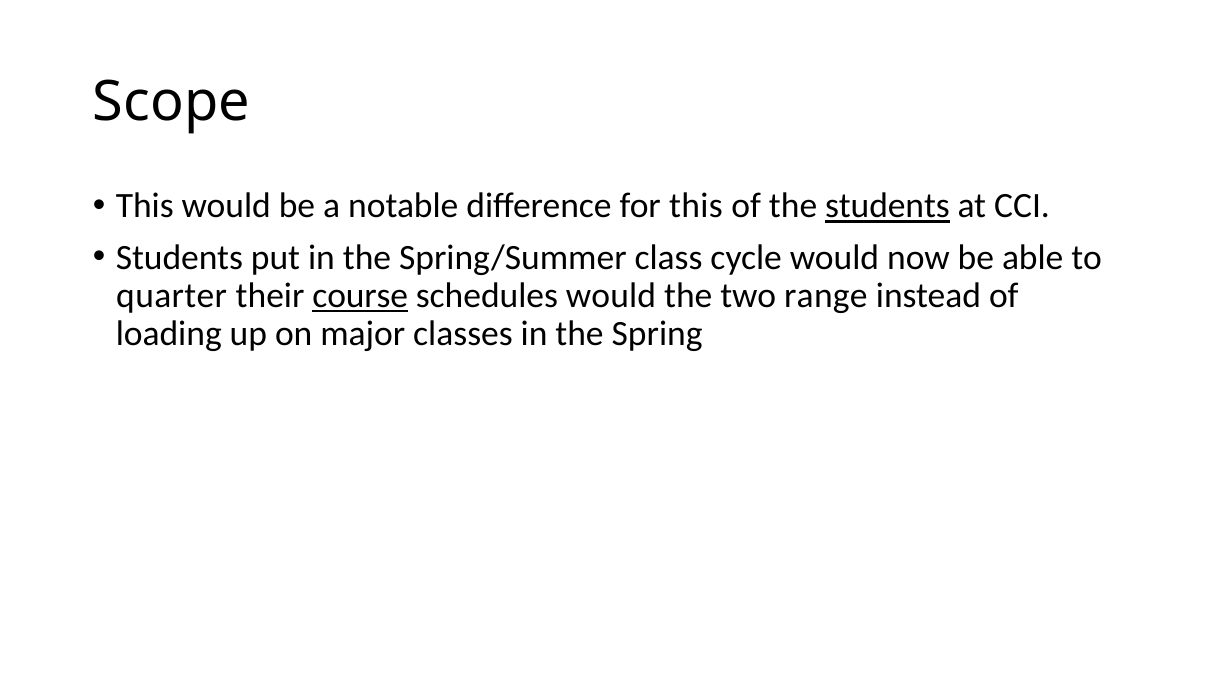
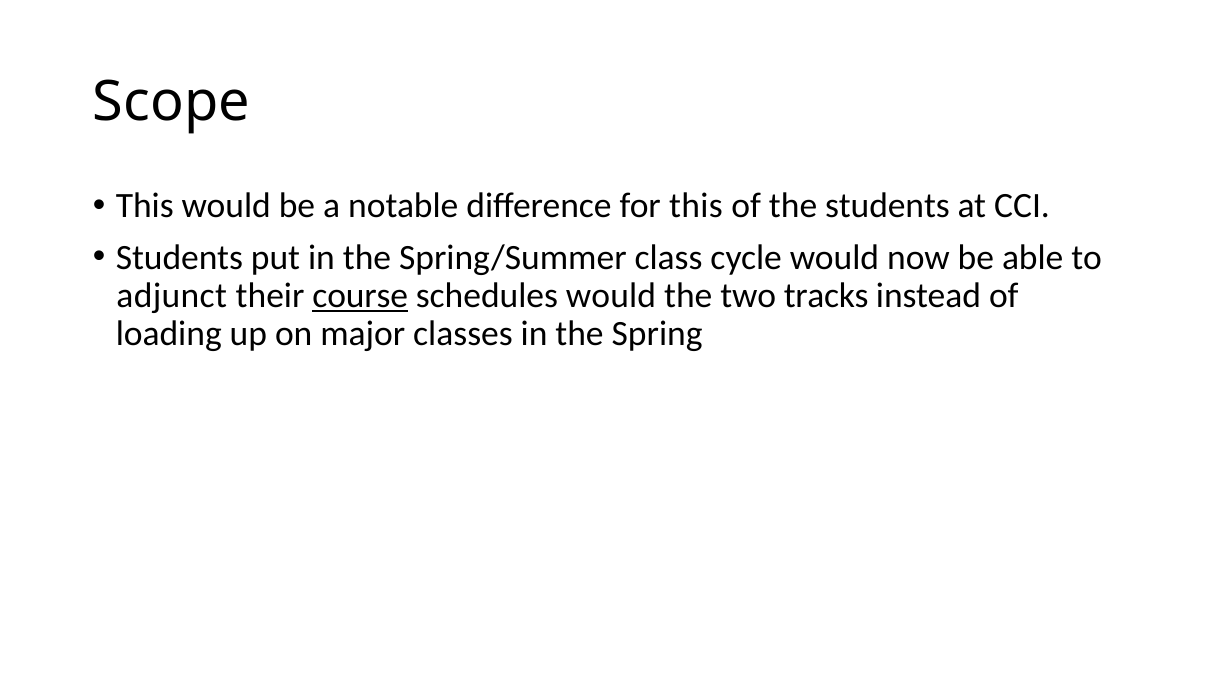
students underline: present -> none (887, 206)
quarter: quarter -> adjunct (172, 296)
range: range -> tracks (826, 296)
